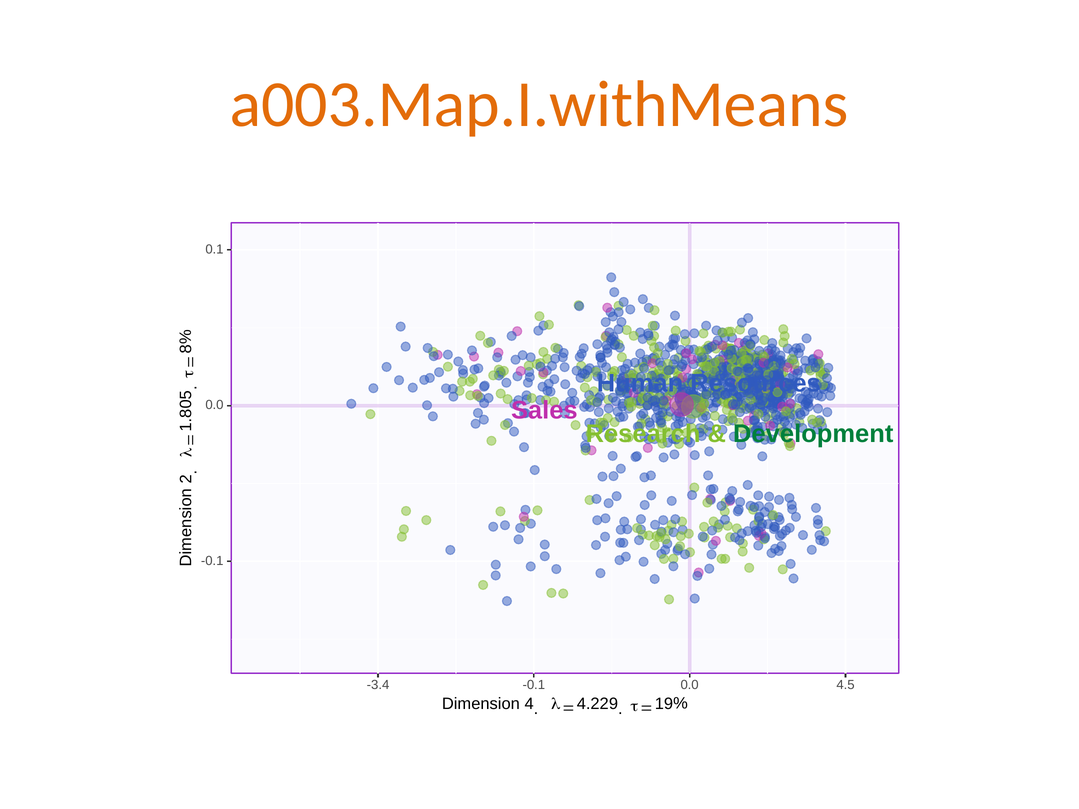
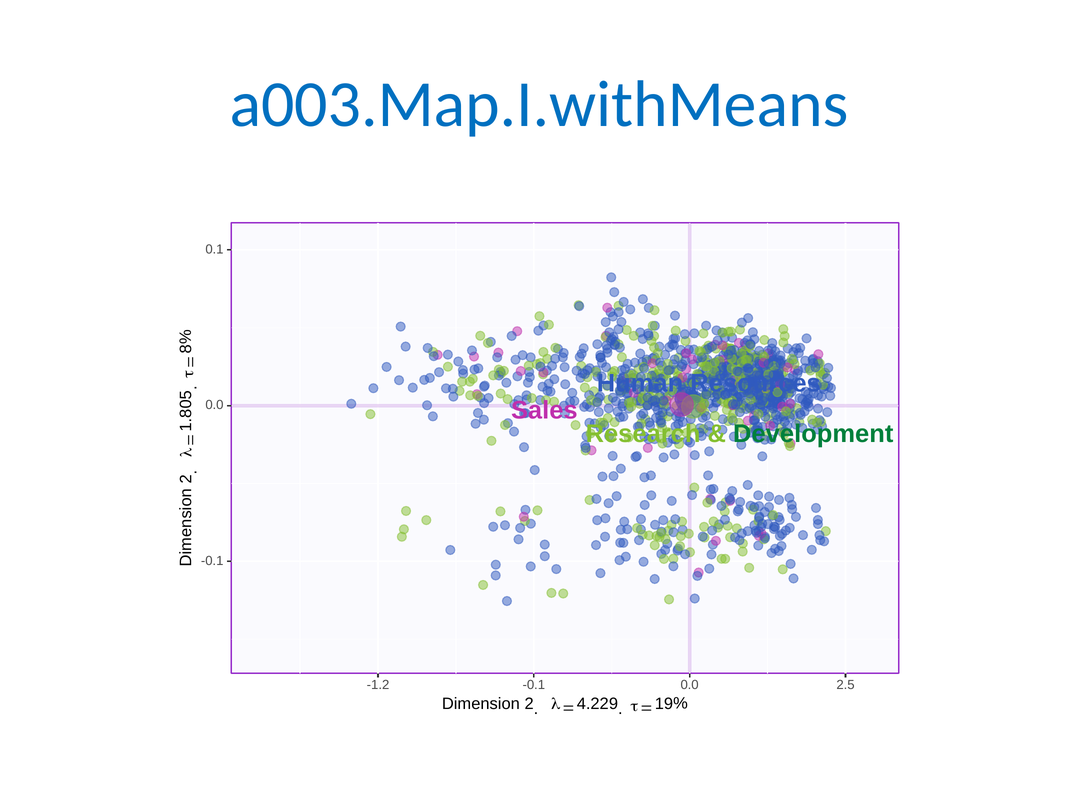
a003.Map.I.withMeans colour: orange -> blue (539, 104)
-3.4: -3.4 -> -1.2 (378, 685)
4.5: 4.5 -> 2.5 (846, 685)
Dimension 4: 4 -> 2 (529, 704)
